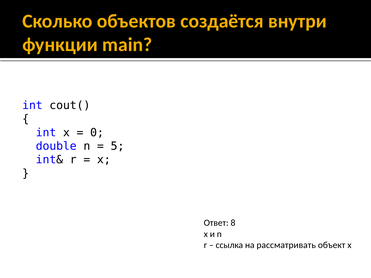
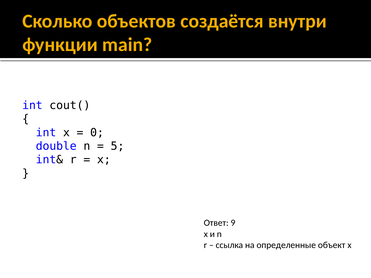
8: 8 -> 9 (233, 223)
рассматривать: рассматривать -> определенные (286, 245)
